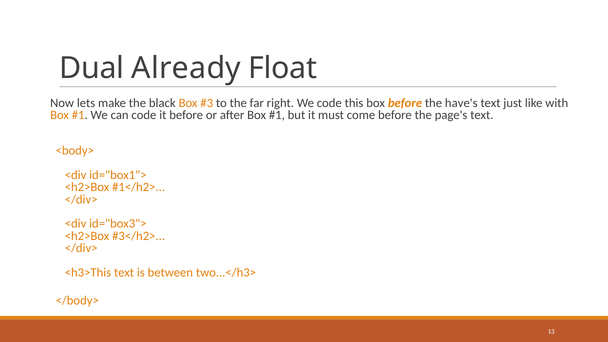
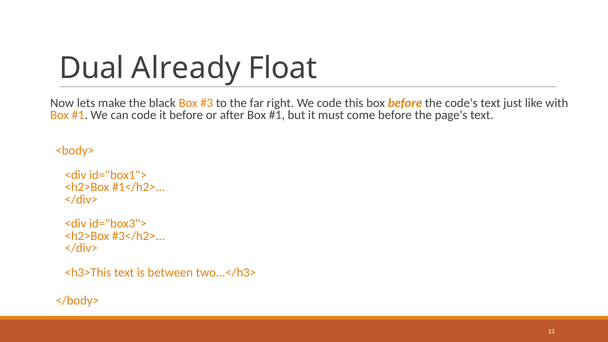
have's: have's -> code's (461, 103)
